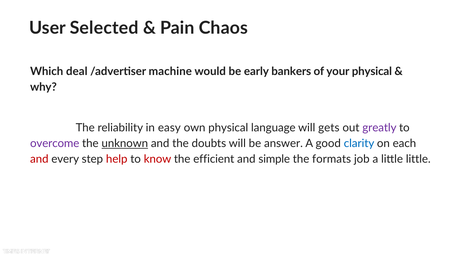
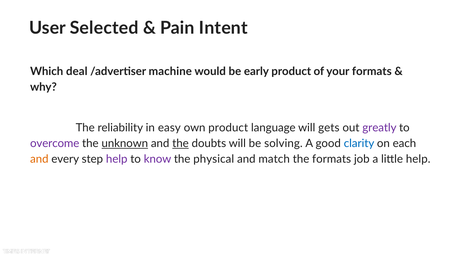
Chaos: Chaos -> Intent (223, 28)
early bankers: bankers -> product (291, 72)
your physical: physical -> formats (372, 72)
own physical: physical -> product (228, 128)
the underline: none -> present (180, 144)
answer: answer -> solving (283, 144)
and colour: red -> orange (39, 159)
help colour: red -> purple (117, 159)
know colour: red -> purple (158, 159)
efficient: efficient -> physical (214, 159)
simple: simple -> match (274, 159)
little little: little -> help (418, 159)
